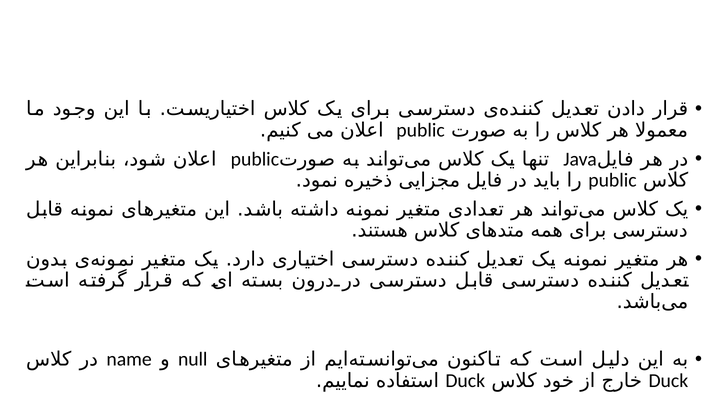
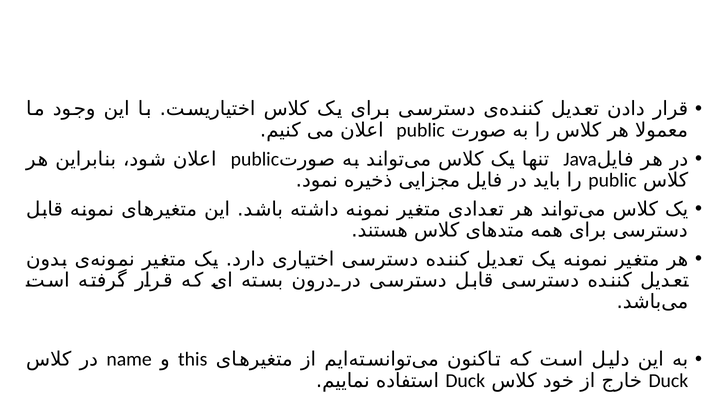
null: null -> this (193, 360)
